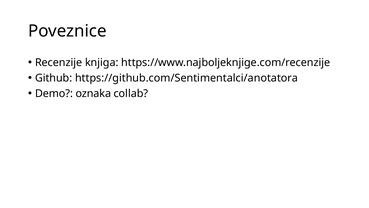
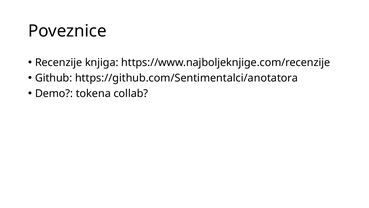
oznaka: oznaka -> tokena (93, 93)
